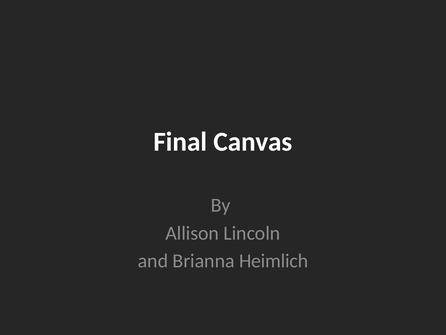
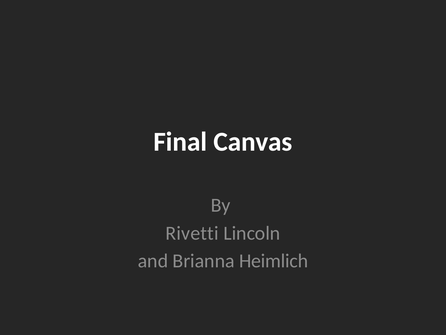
Allison: Allison -> Rivetti (192, 233)
